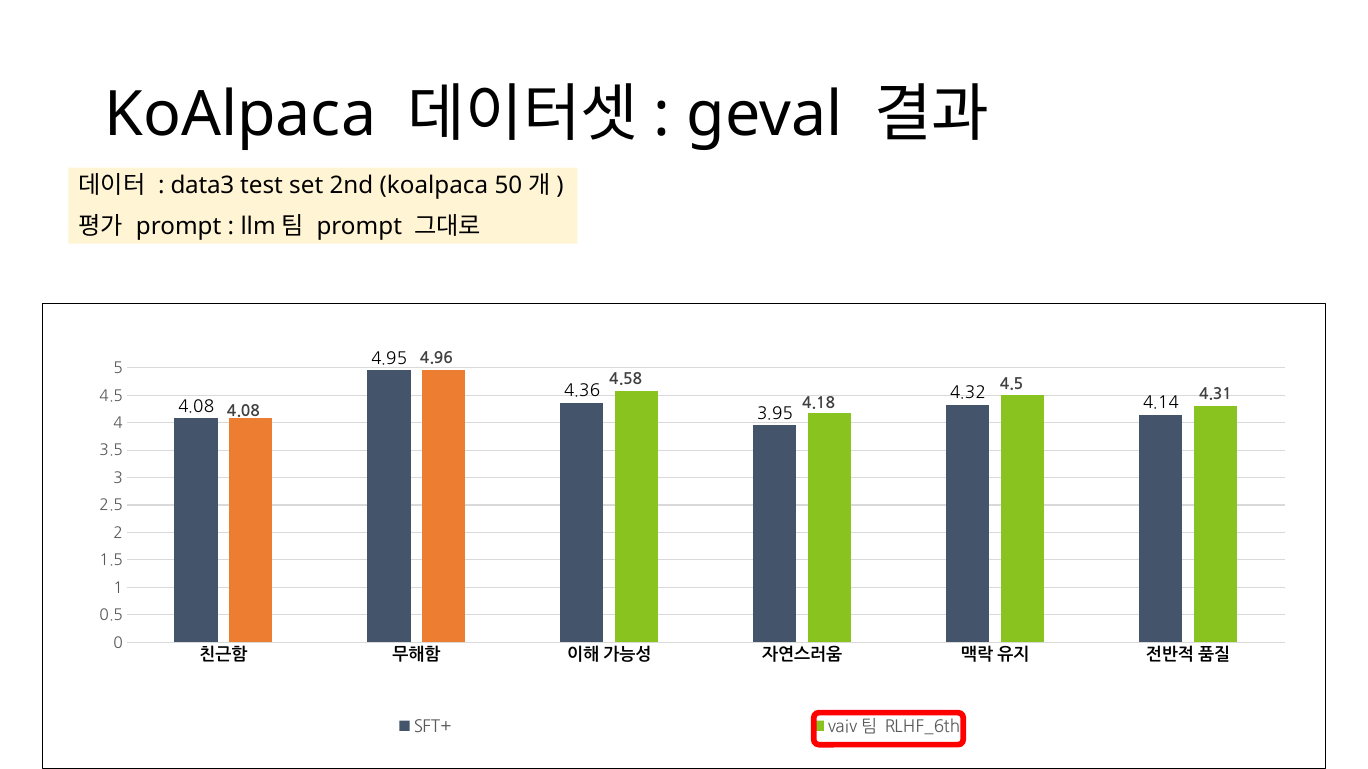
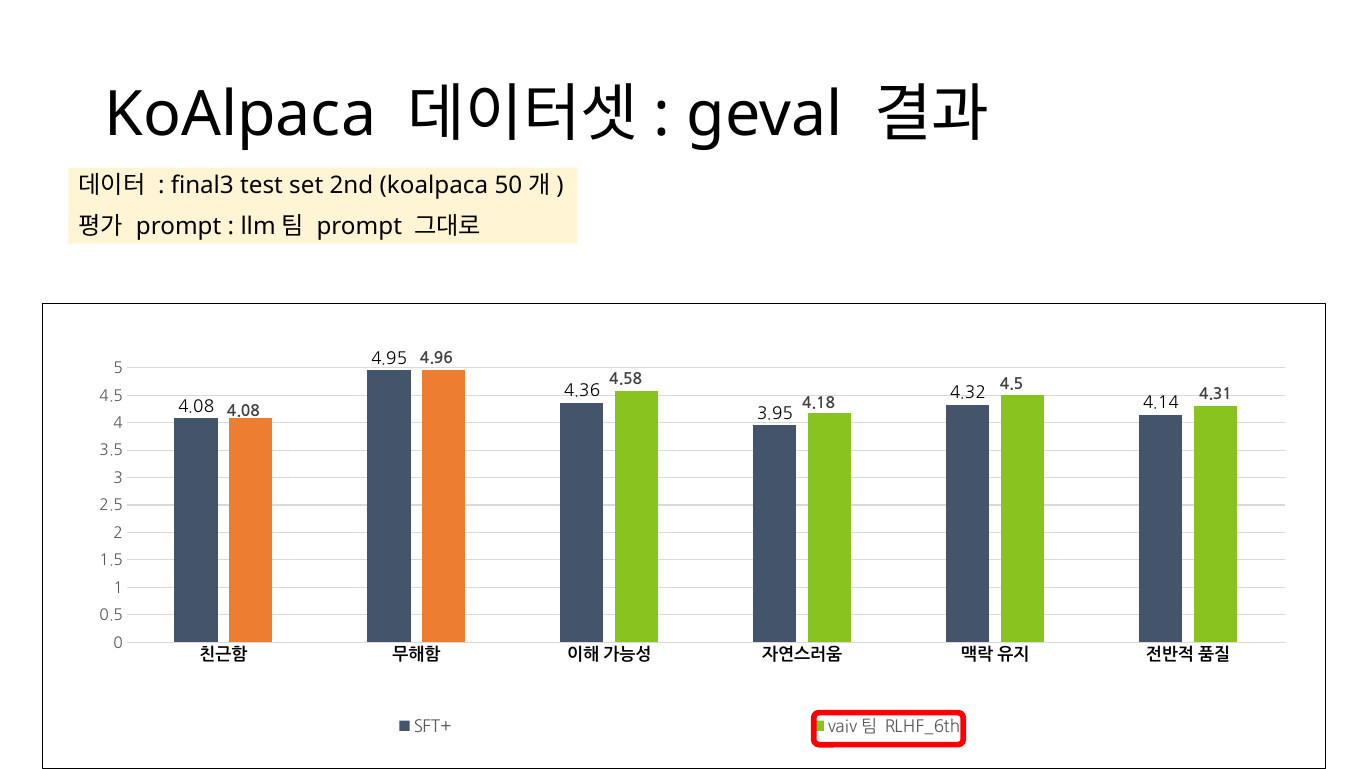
data3: data3 -> final3 (202, 186)
